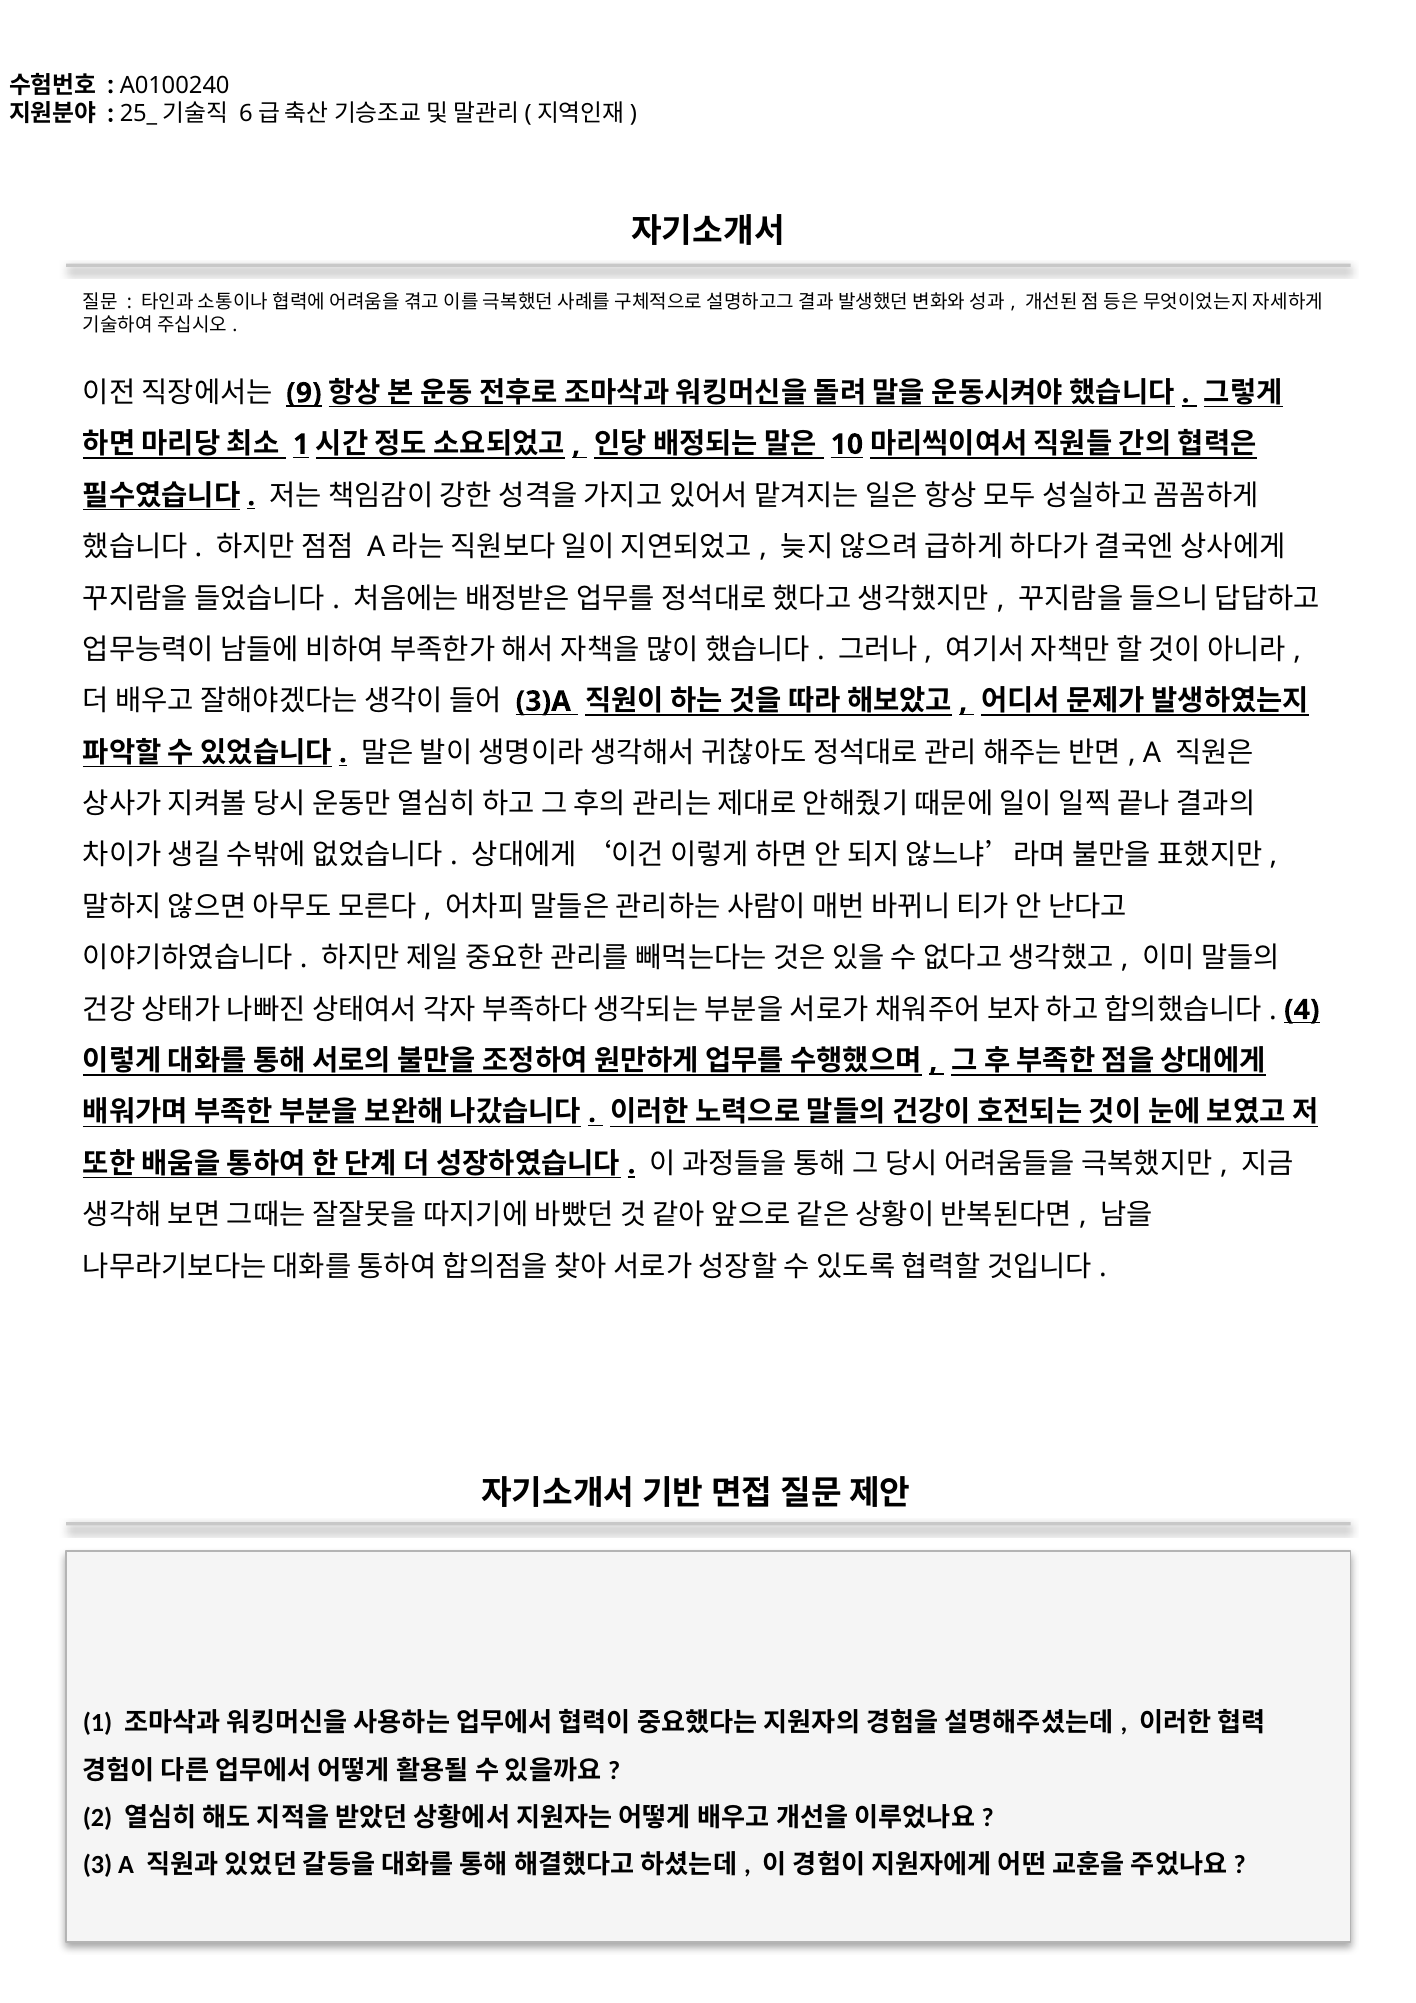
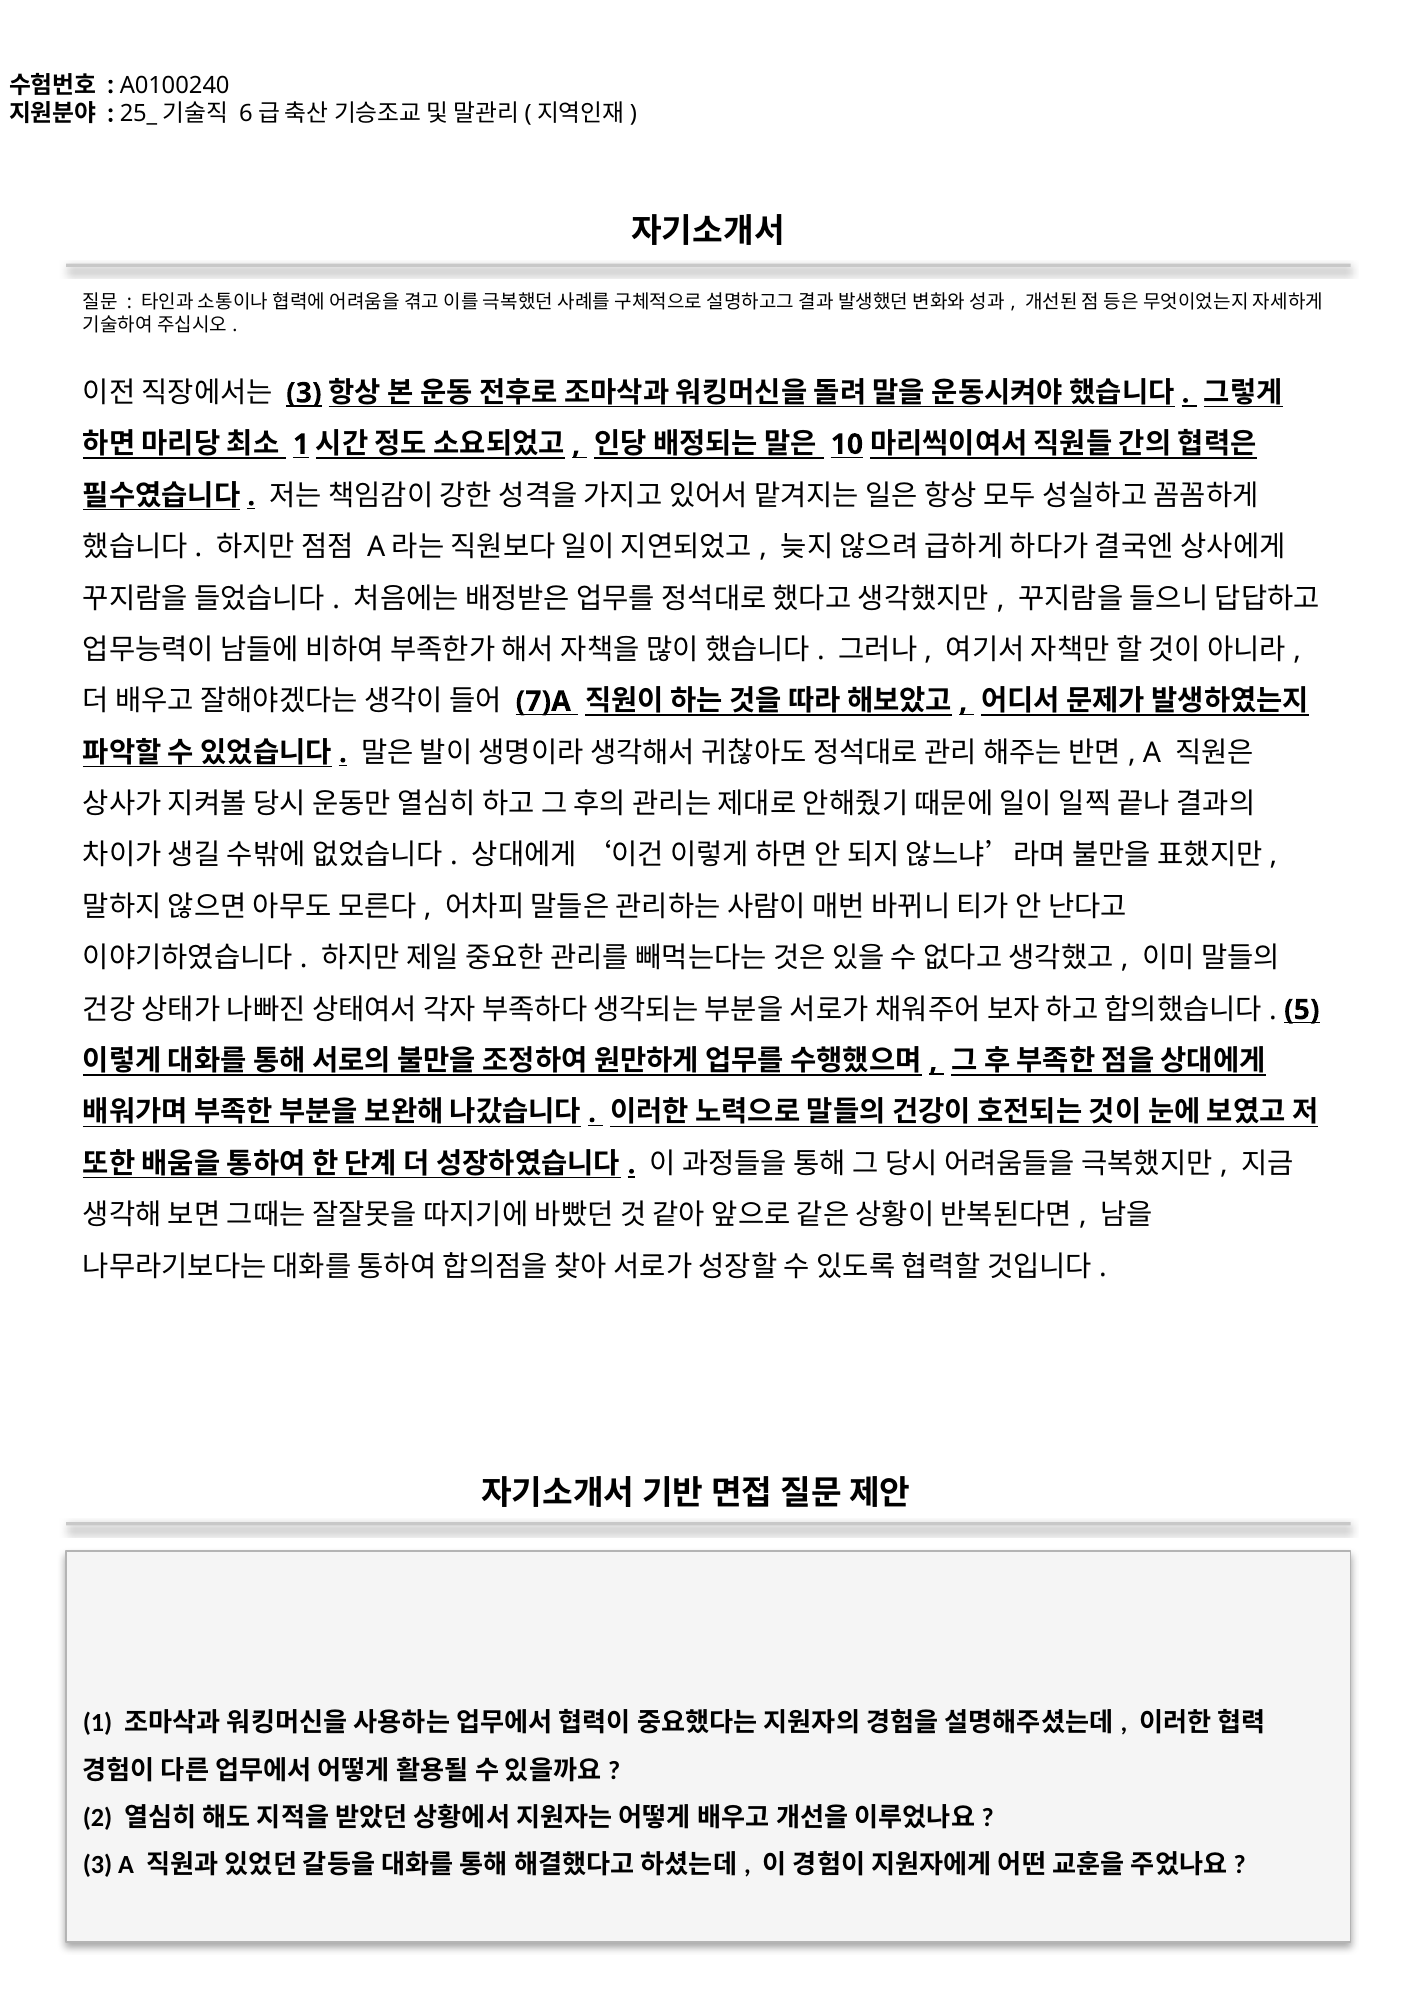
9: 9 -> 3 (304, 393)
3)A: 3)A -> 7)A (543, 701)
4: 4 -> 5 (1302, 1010)
